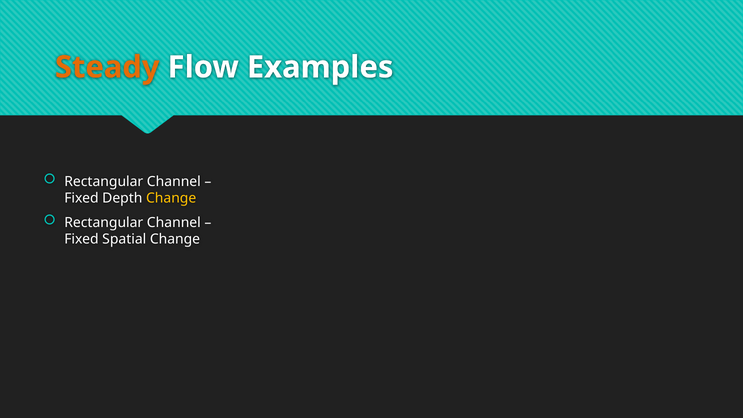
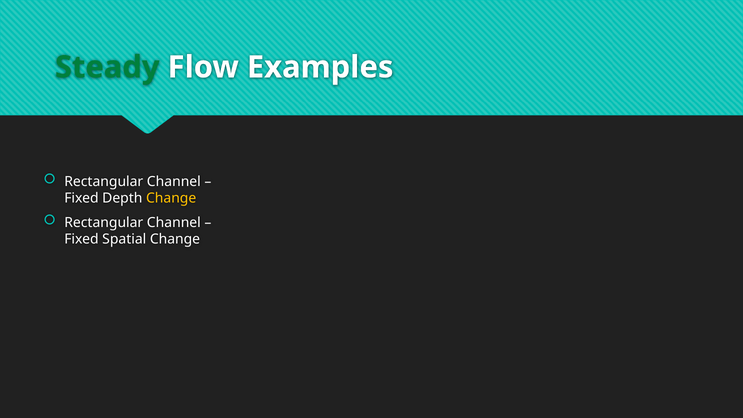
Steady colour: orange -> green (107, 67)
